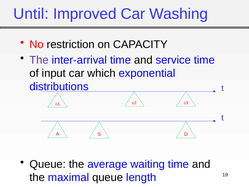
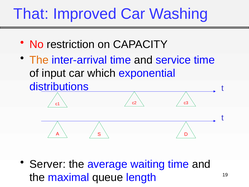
Until: Until -> That (31, 14)
The colour: purple -> orange (39, 60)
Queue: Queue -> Server (48, 164)
